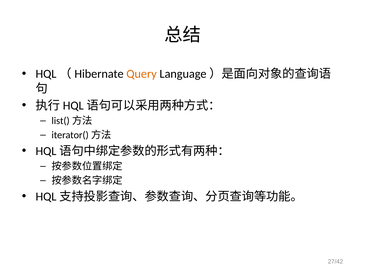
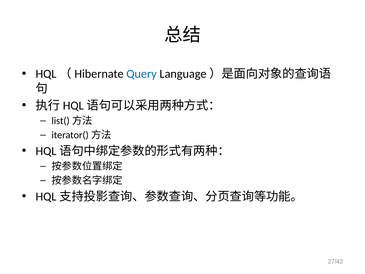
Query colour: orange -> blue (142, 74)
